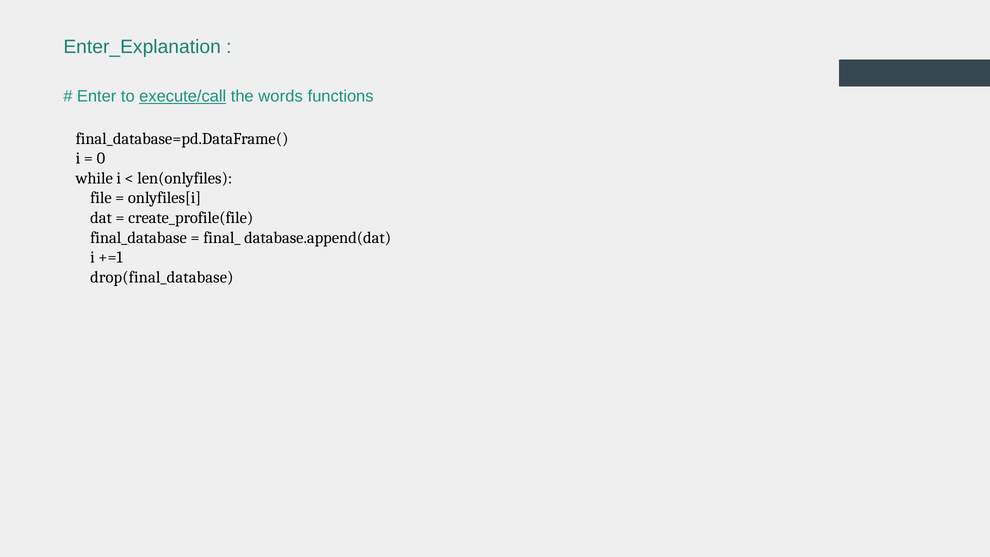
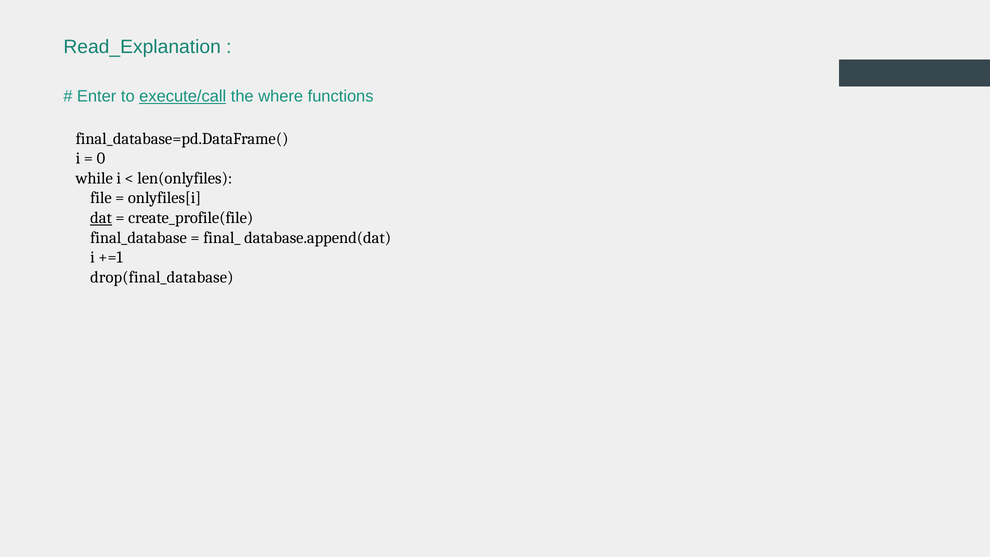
Enter_Explanation: Enter_Explanation -> Read_Explanation (142, 47)
words: words -> where (281, 96)
dat underline: none -> present (101, 218)
